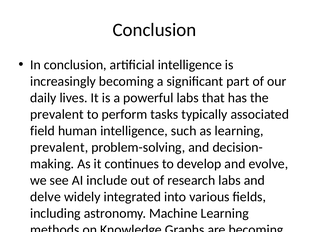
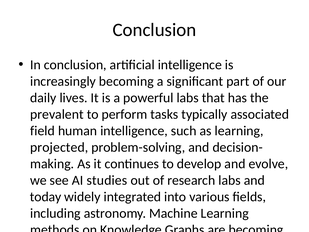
prevalent: prevalent -> projected (59, 147)
include: include -> studies (107, 180)
delve: delve -> today (46, 197)
